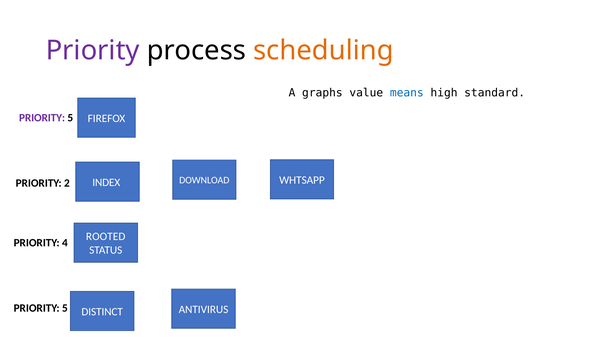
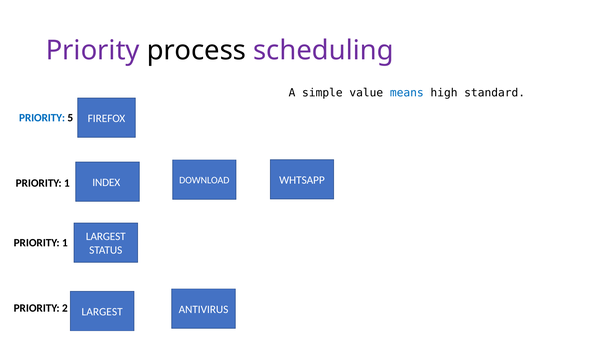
scheduling colour: orange -> purple (323, 50)
graphs: graphs -> simple (322, 93)
PRIORITY colour: purple -> blue (42, 118)
2: 2 -> 1 (67, 183)
ROOTED: ROOTED -> LARGEST (106, 237)
4: 4 -> 1 (65, 243)
5: 5 -> 2 (65, 308)
DISTINCT: DISTINCT -> LARGEST (102, 312)
